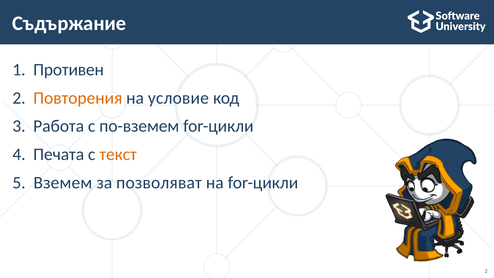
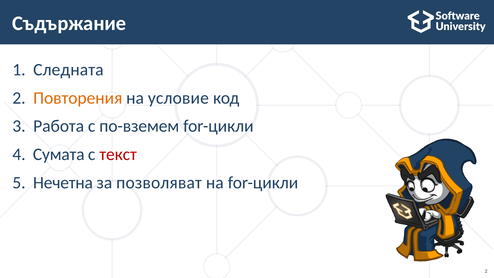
Противен: Противен -> Следната (68, 70)
Печата: Печата -> Сумата (59, 154)
текст colour: orange -> red (118, 154)
Вземем: Вземем -> Нечетна (63, 183)
